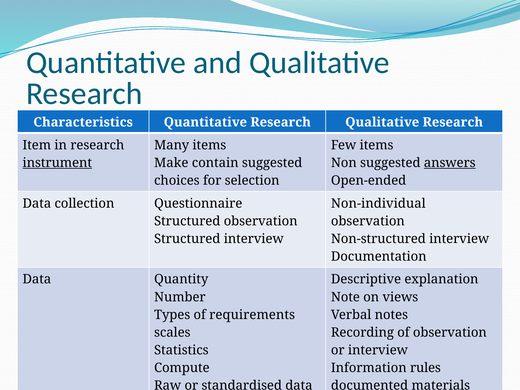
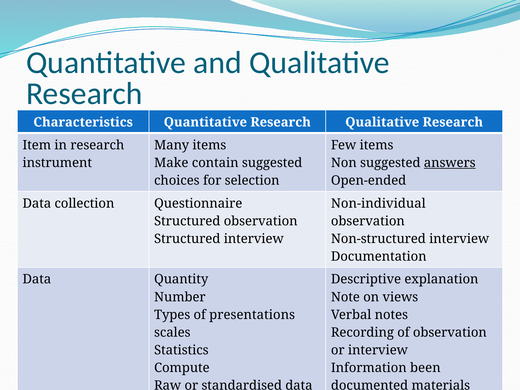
instrument underline: present -> none (57, 163)
requirements: requirements -> presentations (252, 315)
rules: rules -> been (425, 368)
